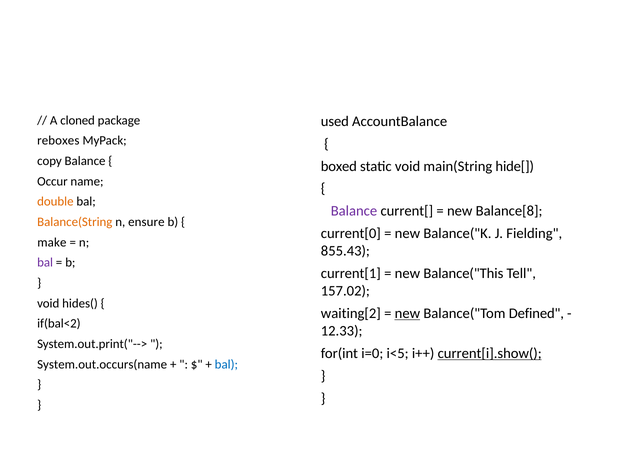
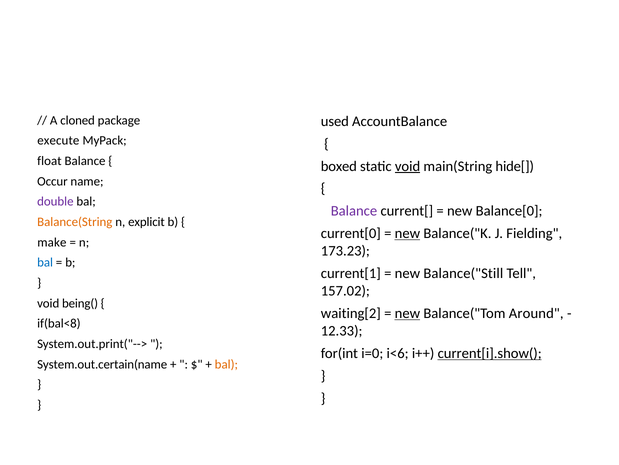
reboxes: reboxes -> execute (58, 140)
copy: copy -> float (49, 161)
void underline: none -> present (408, 166)
double colour: orange -> purple (55, 201)
Balance[8: Balance[8 -> Balance[0 (509, 211)
ensure: ensure -> explicit (146, 222)
new underline: none -> present (407, 233)
855.43: 855.43 -> 173.23 (345, 251)
bal colour: purple -> blue (45, 262)
Balance("This: Balance("This -> Balance("Still (463, 273)
hides(: hides( -> being( (80, 303)
Defined: Defined -> Around (536, 313)
if(bal<2: if(bal<2 -> if(bal<8 (59, 323)
i<5: i<5 -> i<6 (398, 353)
System.out.occurs(name: System.out.occurs(name -> System.out.certain(name (102, 364)
bal colour: blue -> orange (226, 364)
